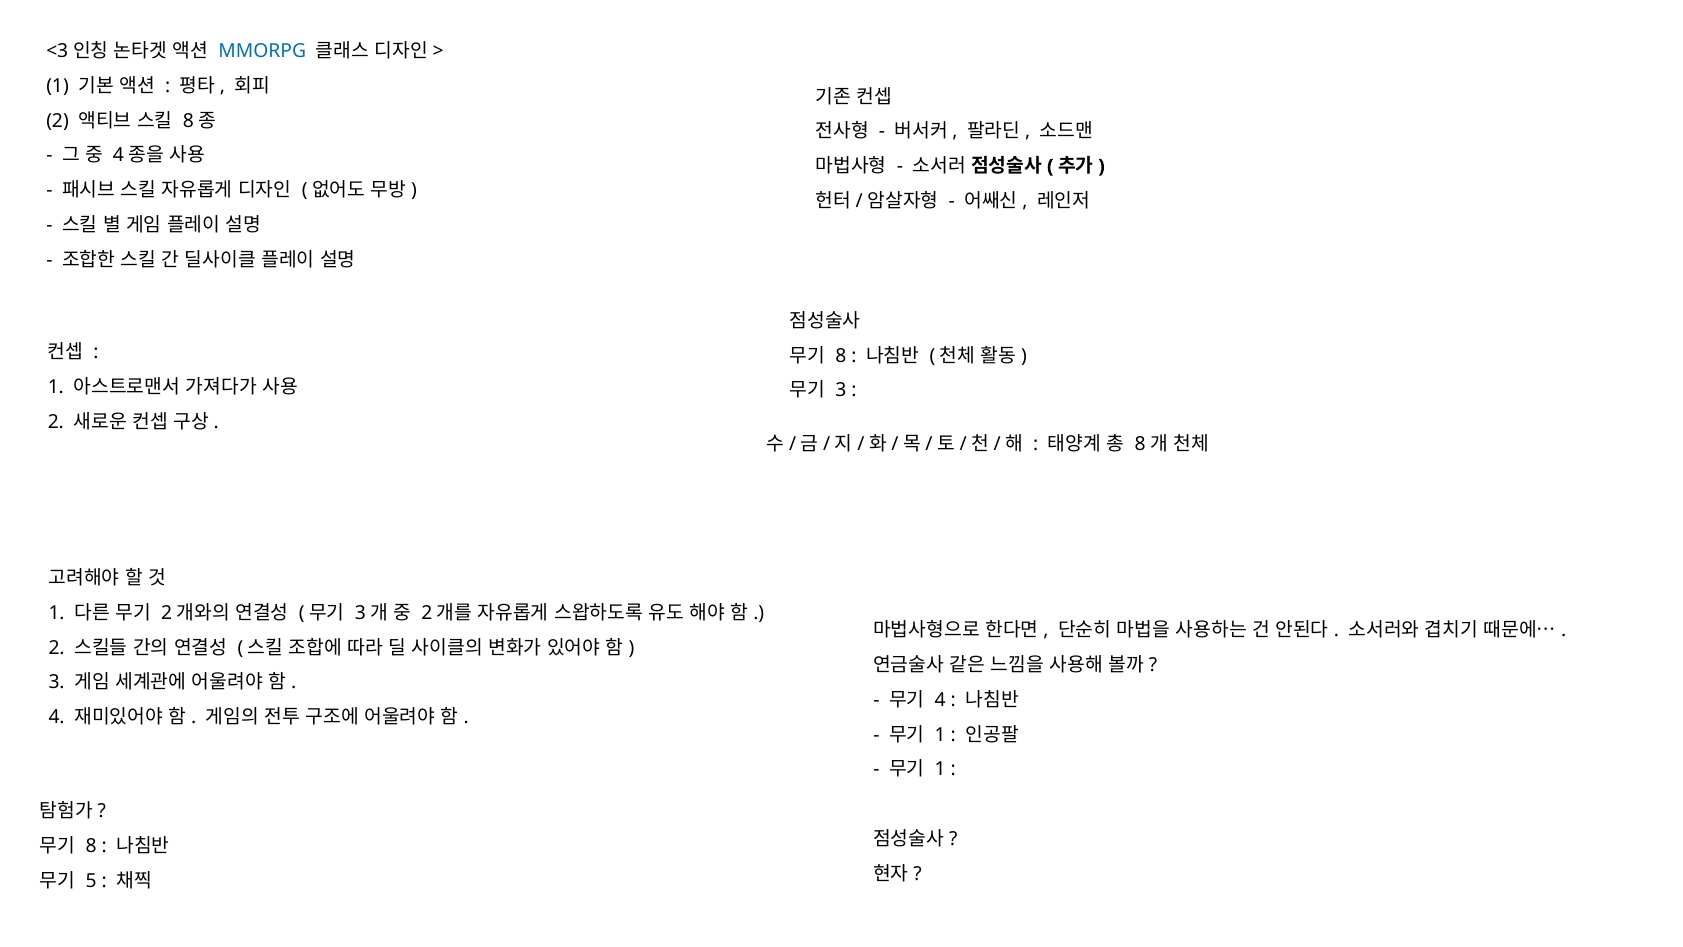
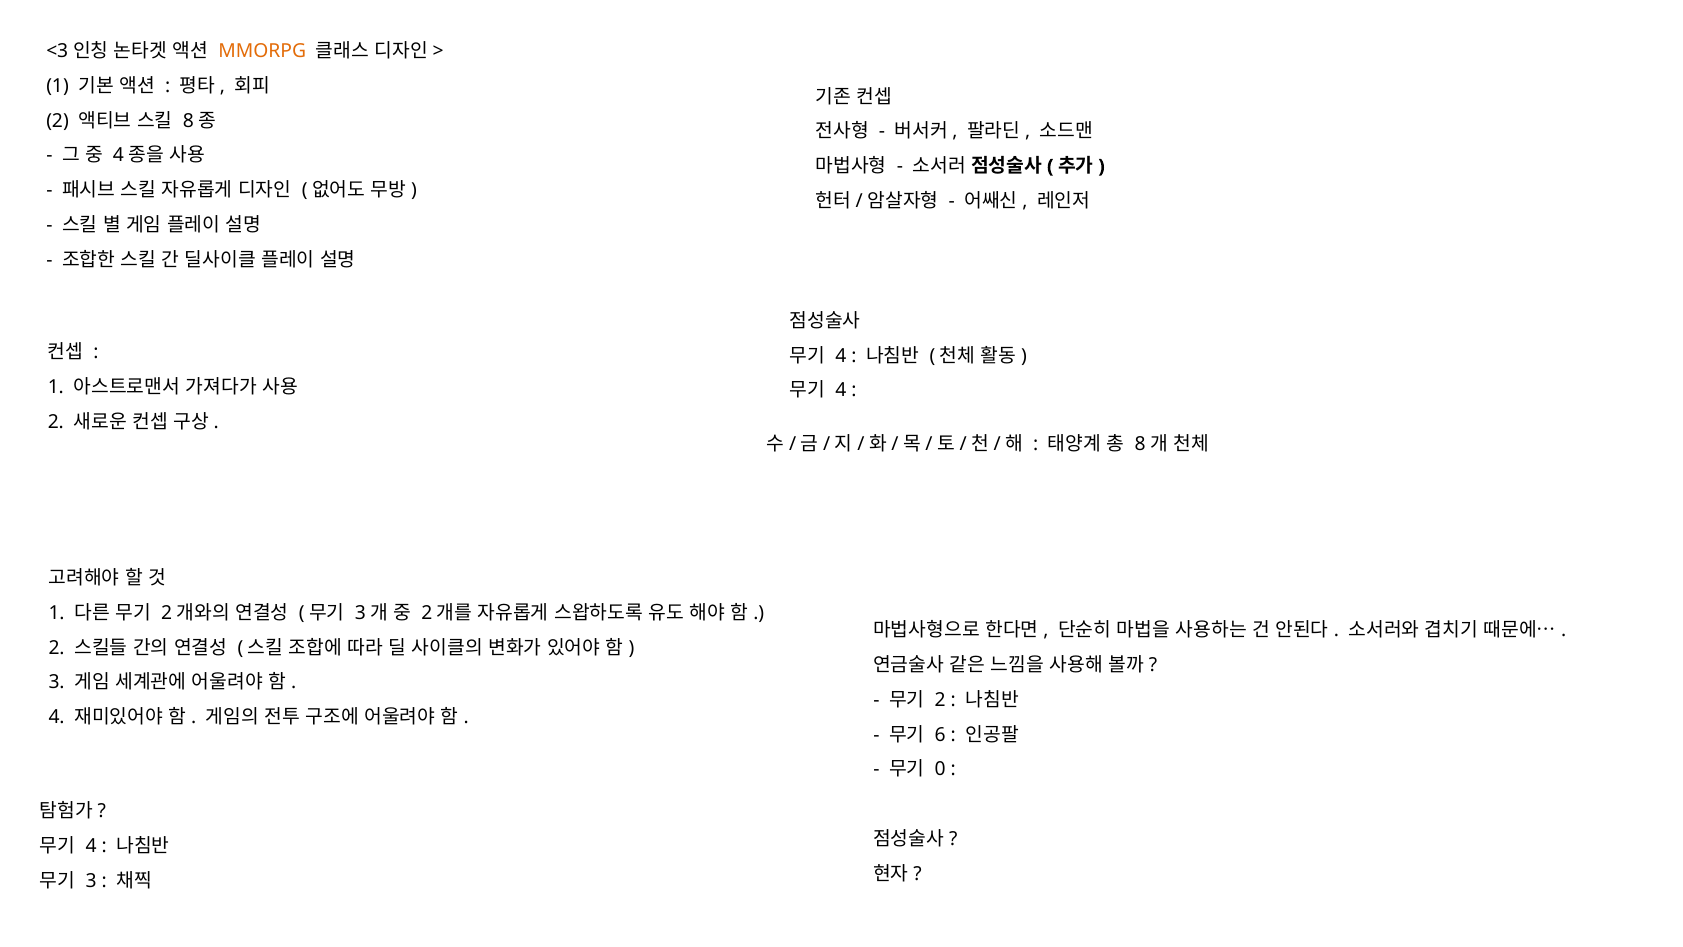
MMORPG colour: blue -> orange (262, 51)
8: 8 -> 4 (841, 356)
3: 3 -> 4 (841, 390)
4: 4 -> 2 (940, 700)
1: 1 -> 6 (940, 735)
1: 1 -> 0 (940, 769)
8: 8 -> 4 (91, 846)
5: 5 -> 3 (91, 880)
